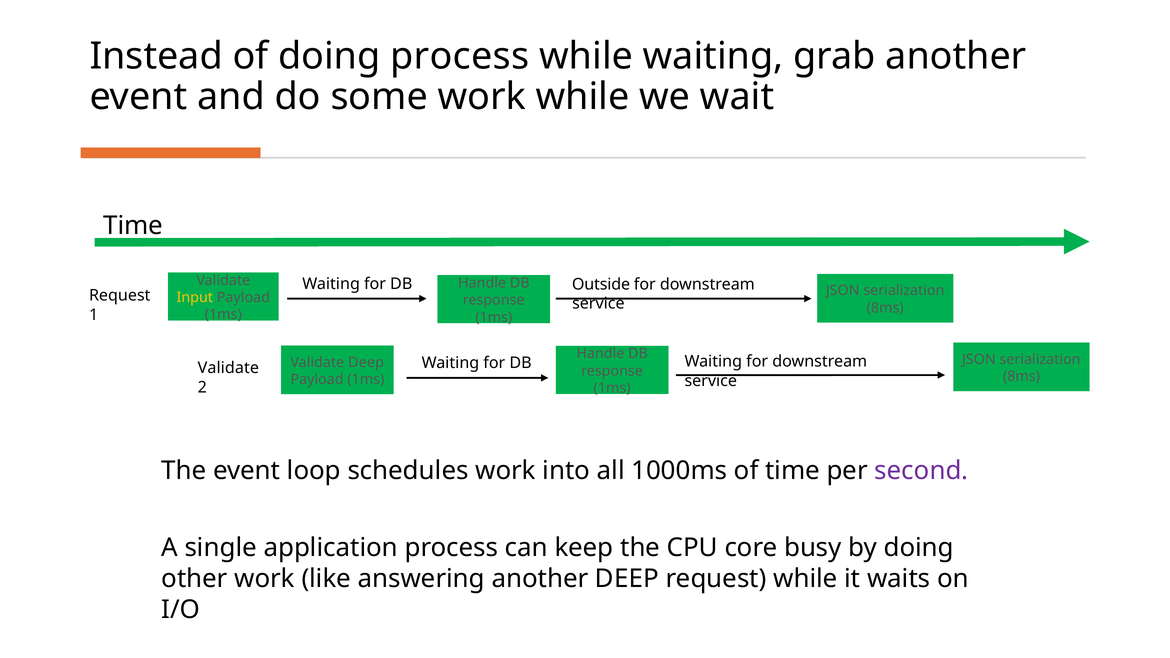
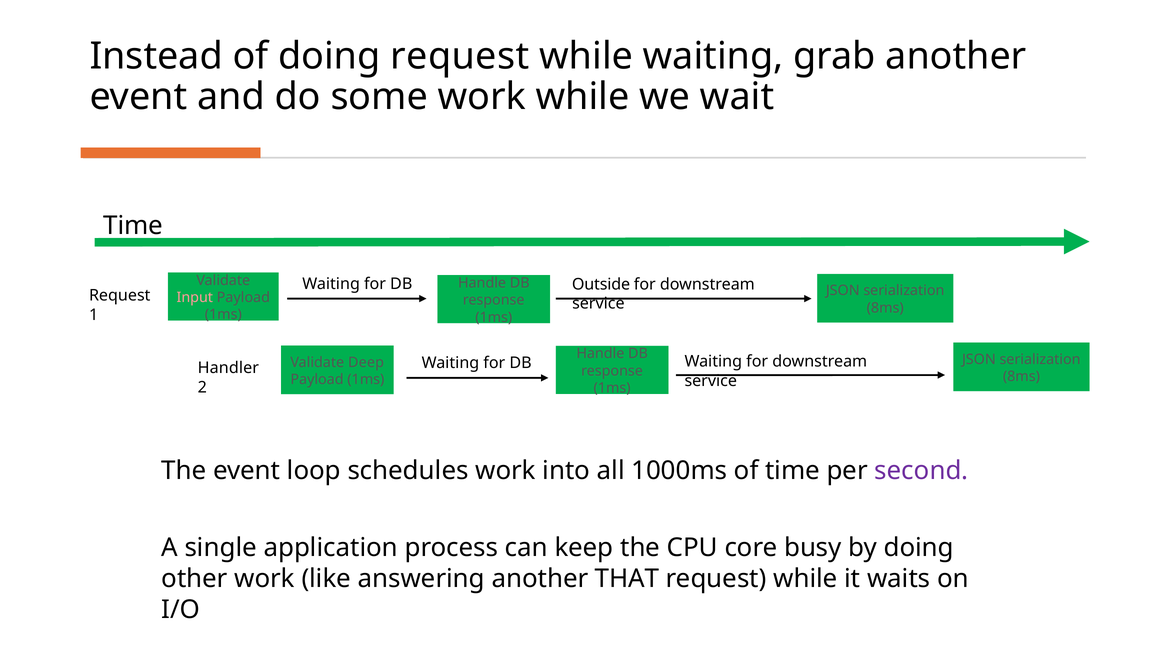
doing process: process -> request (460, 56)
Input colour: yellow -> pink (195, 298)
Validate: Validate -> Handler (228, 368)
another DEEP: DEEP -> THAT (627, 579)
